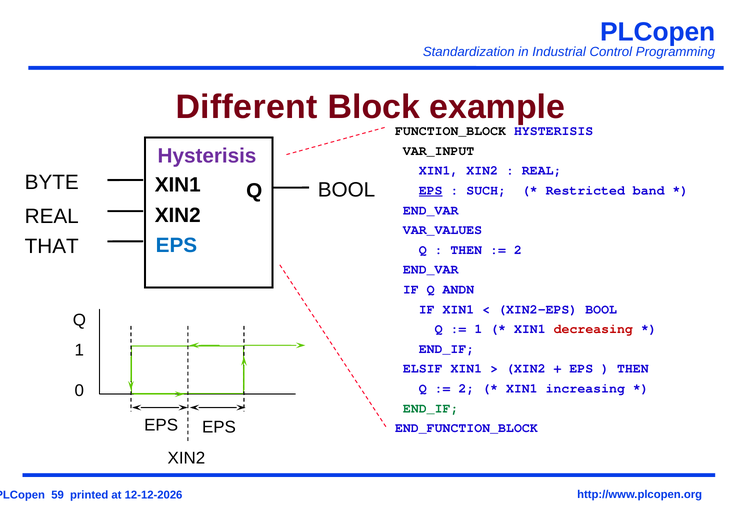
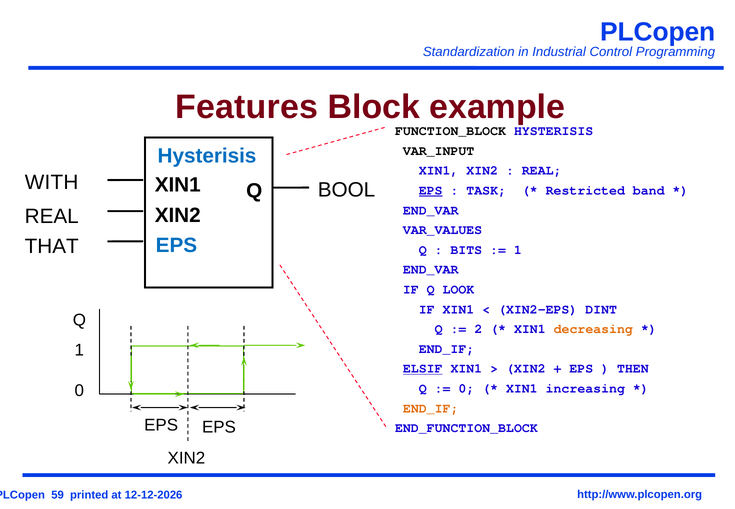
Different: Different -> Features (247, 107)
Hysterisis colour: purple -> blue (207, 156)
BYTE: BYTE -> WITH (52, 182)
SUCH: SUCH -> TASK (486, 190)
THEN: THEN -> BITS (466, 250)
2: 2 -> 1 (518, 250)
ANDN: ANDN -> LOOK (458, 289)
XIN2-EPS BOOL: BOOL -> DINT (601, 309)
1: 1 -> 2 (478, 329)
decreasing colour: red -> orange (593, 329)
ELSIF underline: none -> present (423, 368)
2: 2 -> 0 (466, 388)
END_IF colour: green -> orange (431, 408)
